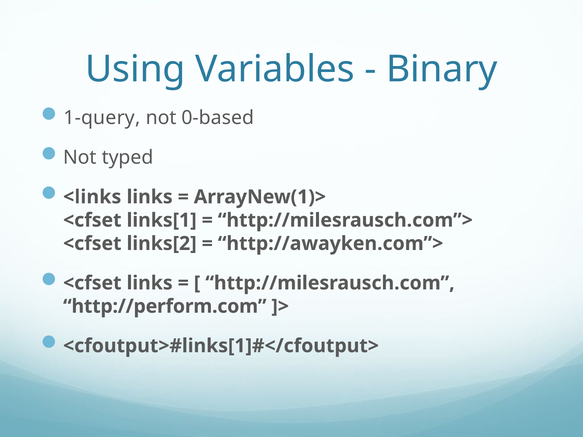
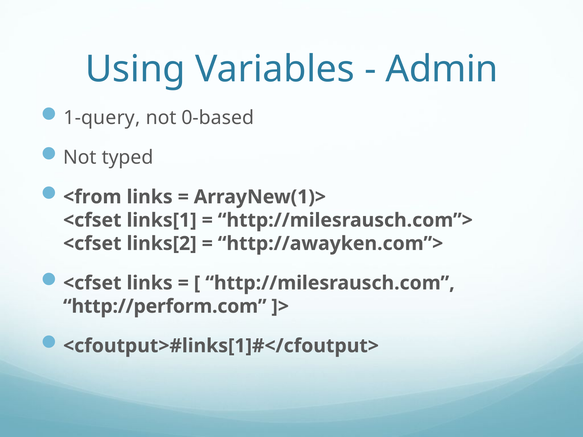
Binary: Binary -> Admin (442, 69)
<links: <links -> <from (92, 197)
